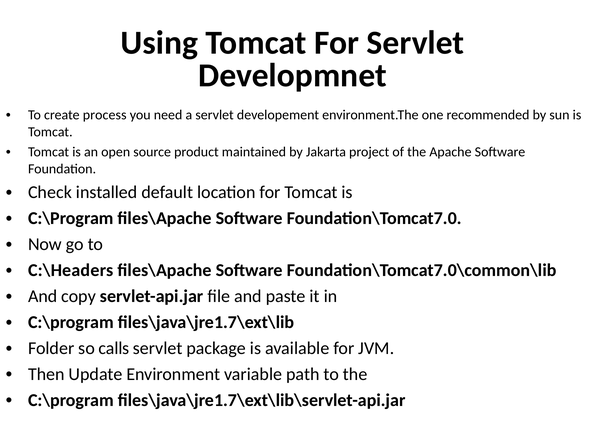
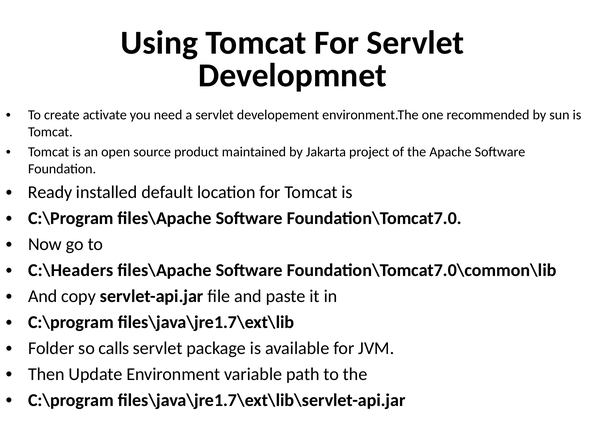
process: process -> activate (105, 115)
Check: Check -> Ready (50, 193)
